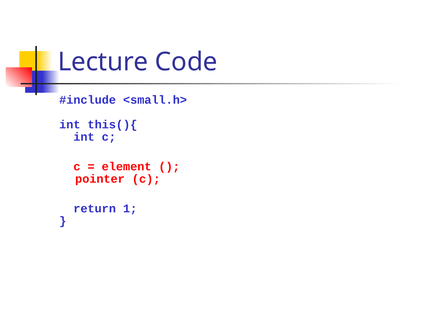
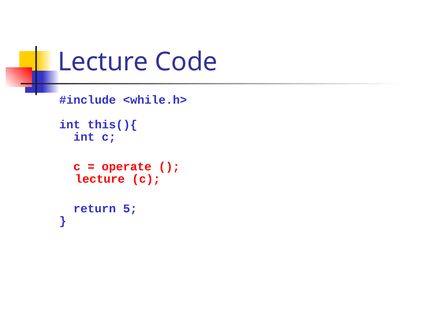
<small.h>: <small.h> -> <while.h> (155, 100)
element: element -> operate (127, 167)
pointer: pointer -> lecture (100, 179)
1: 1 -> 5 (130, 209)
